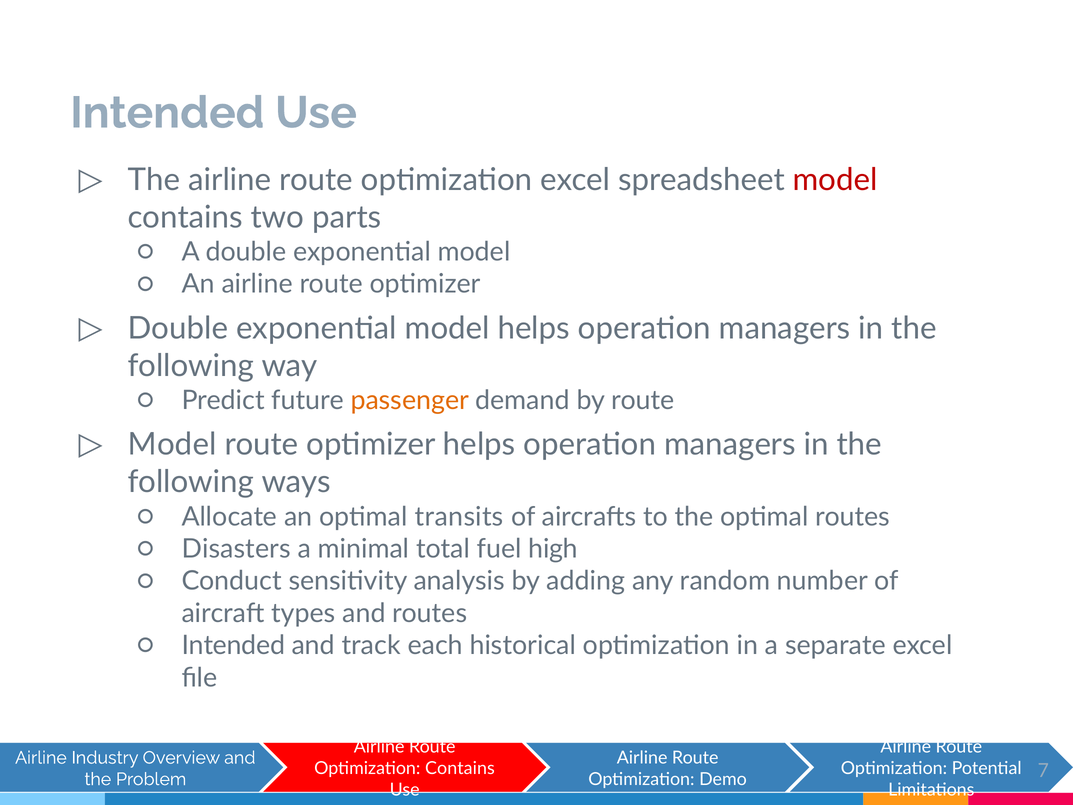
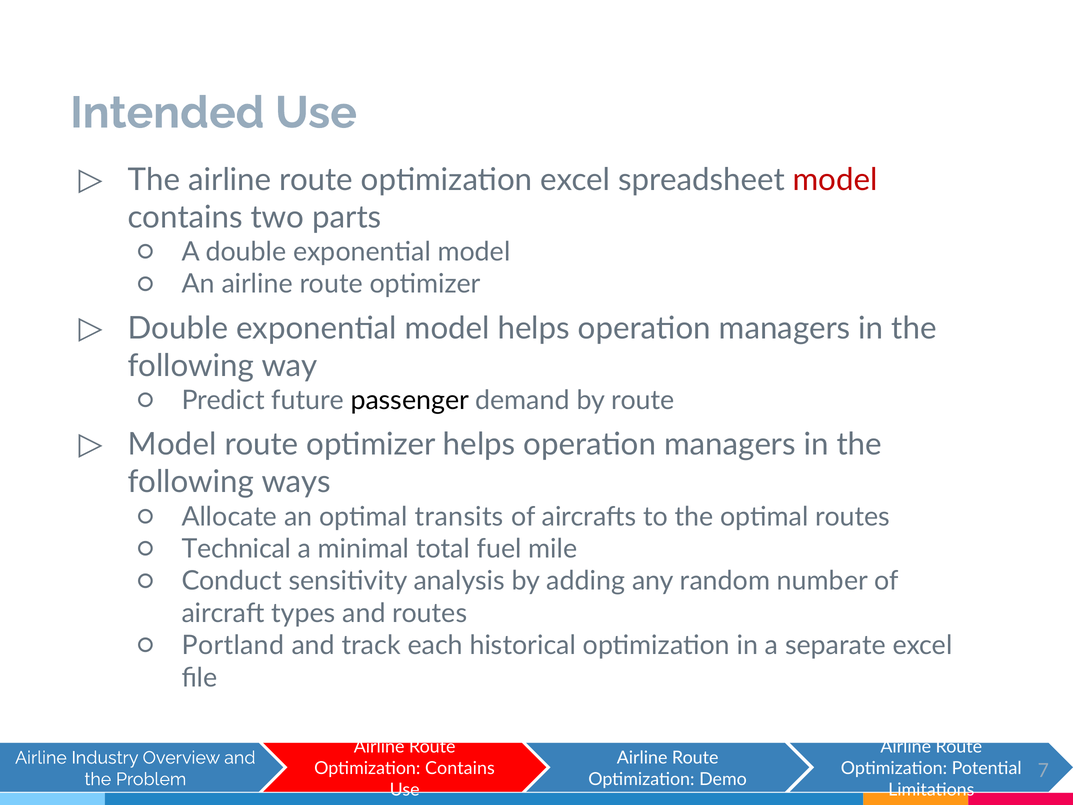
passenger colour: orange -> black (410, 400)
Disasters: Disasters -> Technical (236, 549)
high: high -> mile (553, 549)
Intended: Intended -> Portland (233, 645)
